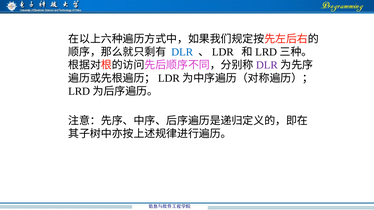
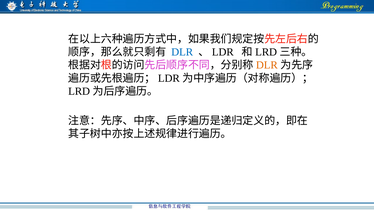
DLR colour: purple -> orange (267, 65)
